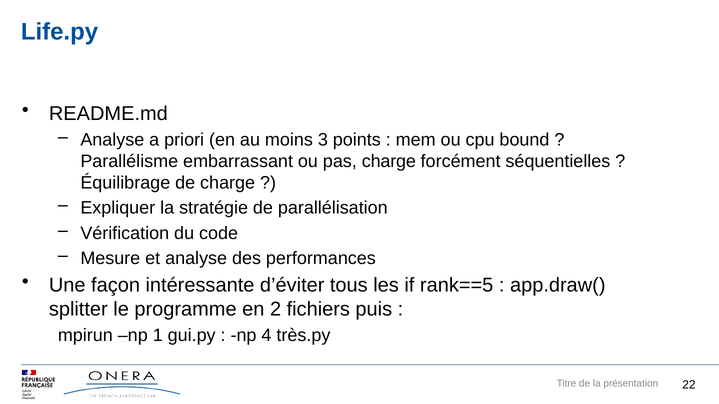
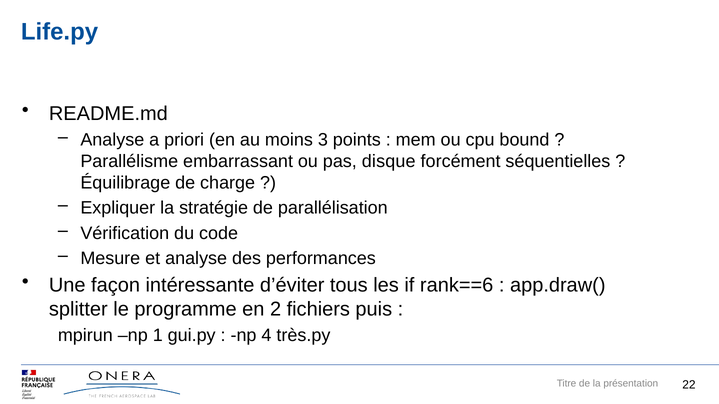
pas charge: charge -> disque (389, 161)
rank==5: rank==5 -> rank==6 (457, 285)
